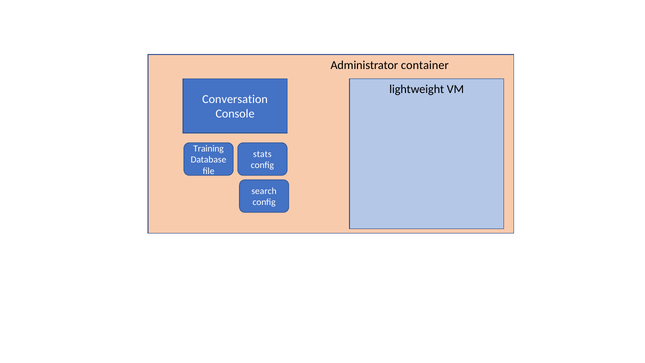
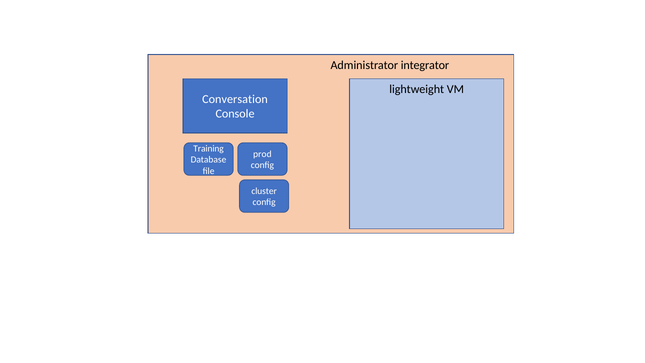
container: container -> integrator (425, 65)
stats: stats -> prod (262, 154)
search: search -> cluster (264, 191)
